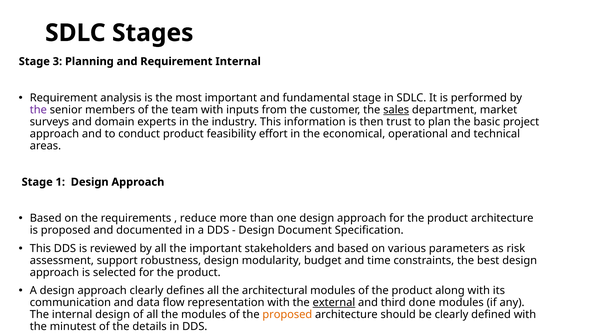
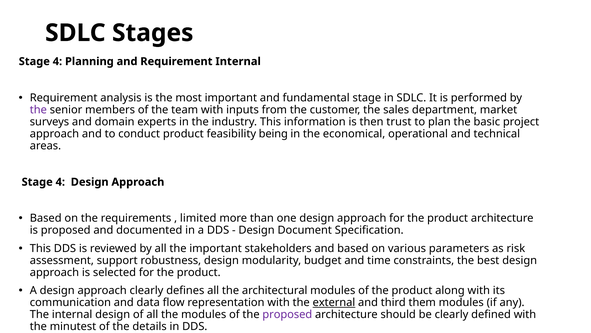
3: 3 -> 4 (57, 61)
sales underline: present -> none (396, 110)
effort: effort -> being (273, 134)
1: 1 -> 4 (60, 182)
reduce: reduce -> limited (198, 218)
done: done -> them (422, 302)
proposed colour: orange -> purple (287, 314)
